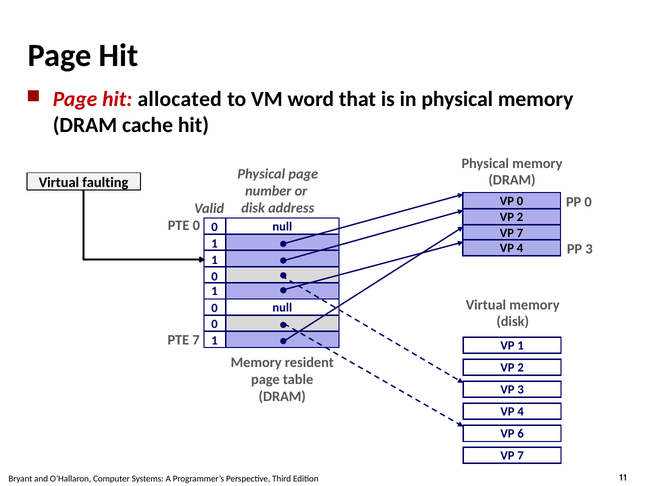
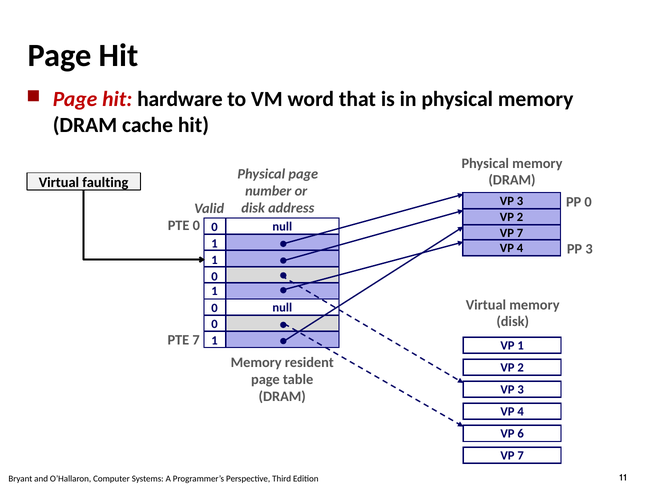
allocated: allocated -> hardware (180, 99)
0: 0 -> 3 (520, 201)
